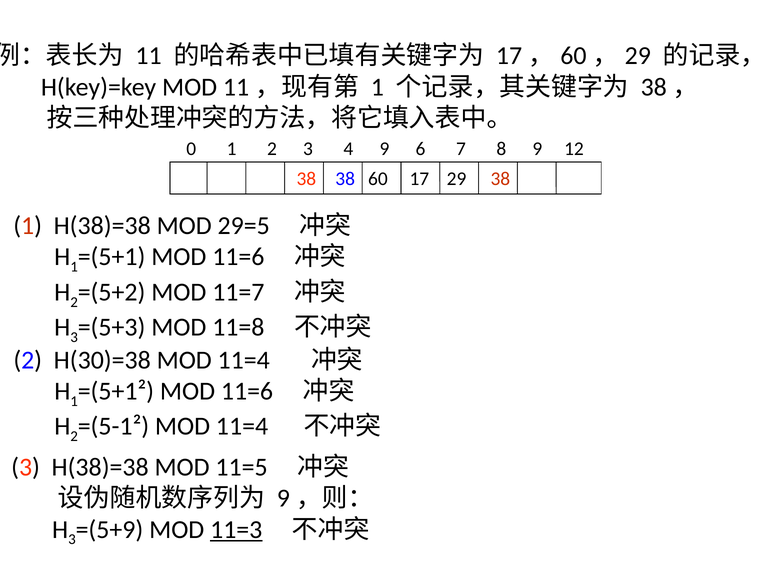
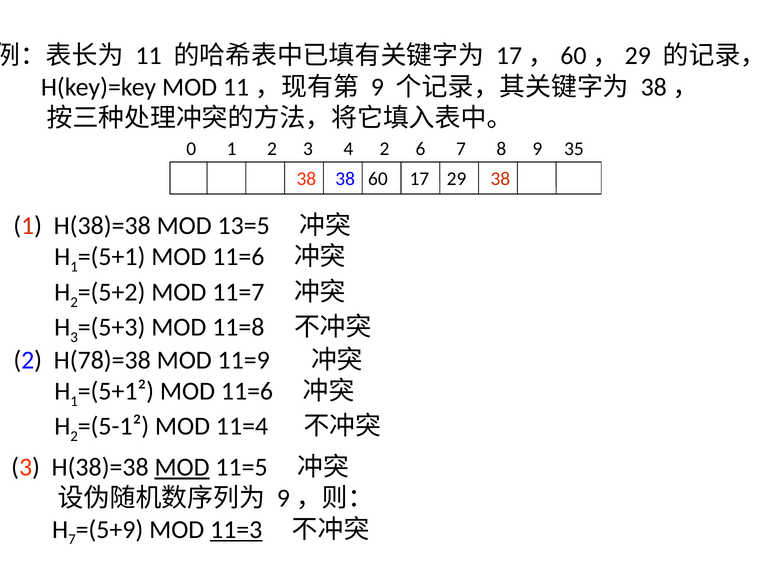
1: 1 -> 9 (377, 87)
4 9: 9 -> 2 (385, 149)
12: 12 -> 35 (574, 149)
29=5: 29=5 -> 13=5 (244, 226)
H(30)=38: H(30)=38 -> H(78)=38 (102, 360)
11=4: 11=4 -> 11=9 (244, 360)
MOD underline: none -> present (182, 467)
3: 3 -> 7 (72, 540)
